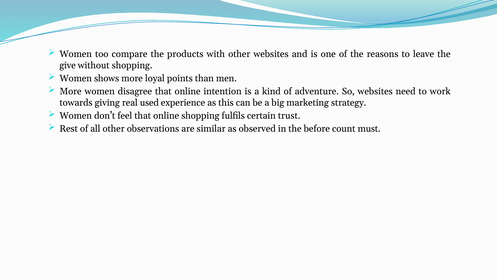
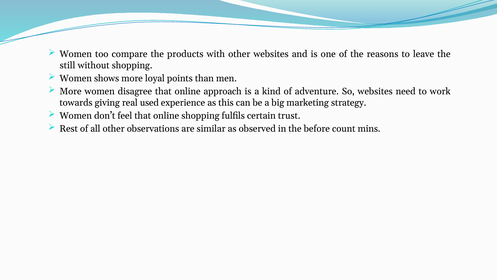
give: give -> still (68, 65)
intention: intention -> approach (223, 91)
must: must -> mins (369, 129)
